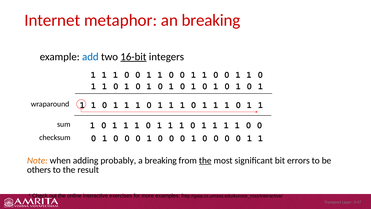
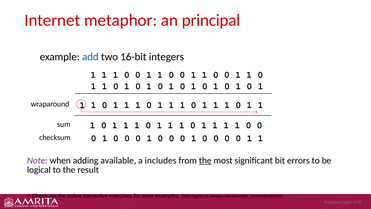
an breaking: breaking -> principal (211, 20)
16-bit underline: present -> none (133, 57)
Note colour: orange -> purple (37, 160)
probably: probably -> available (118, 160)
a breaking: breaking -> includes (161, 160)
others: others -> logical (39, 170)
